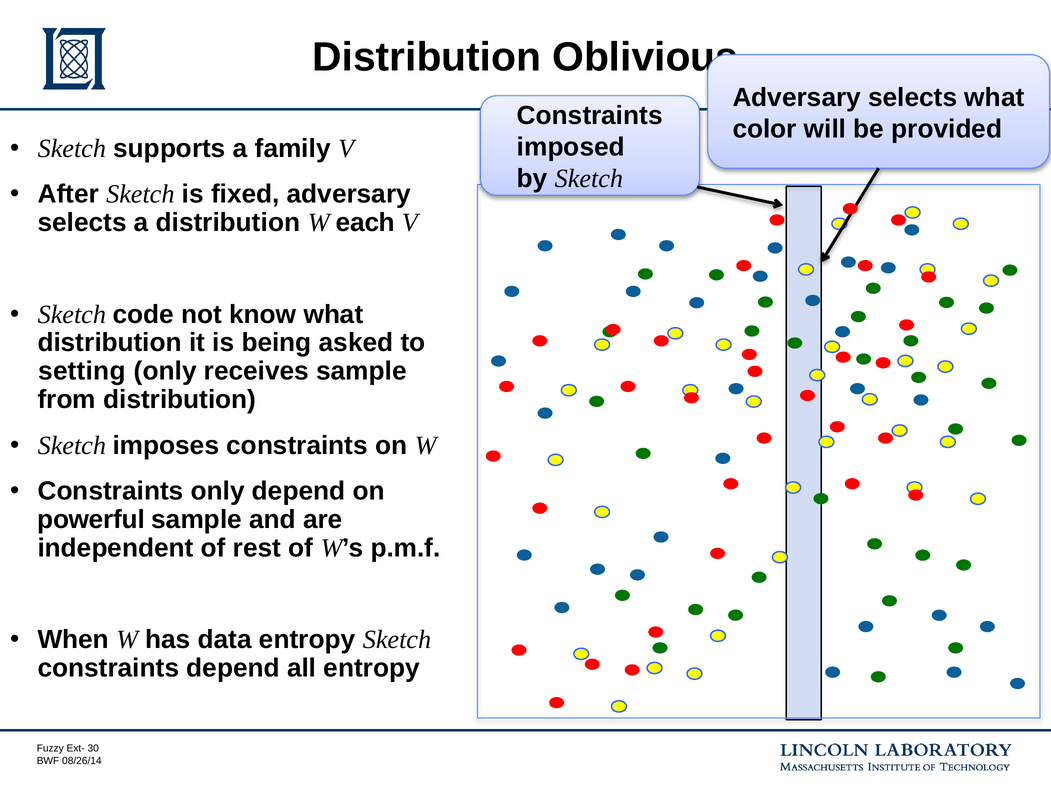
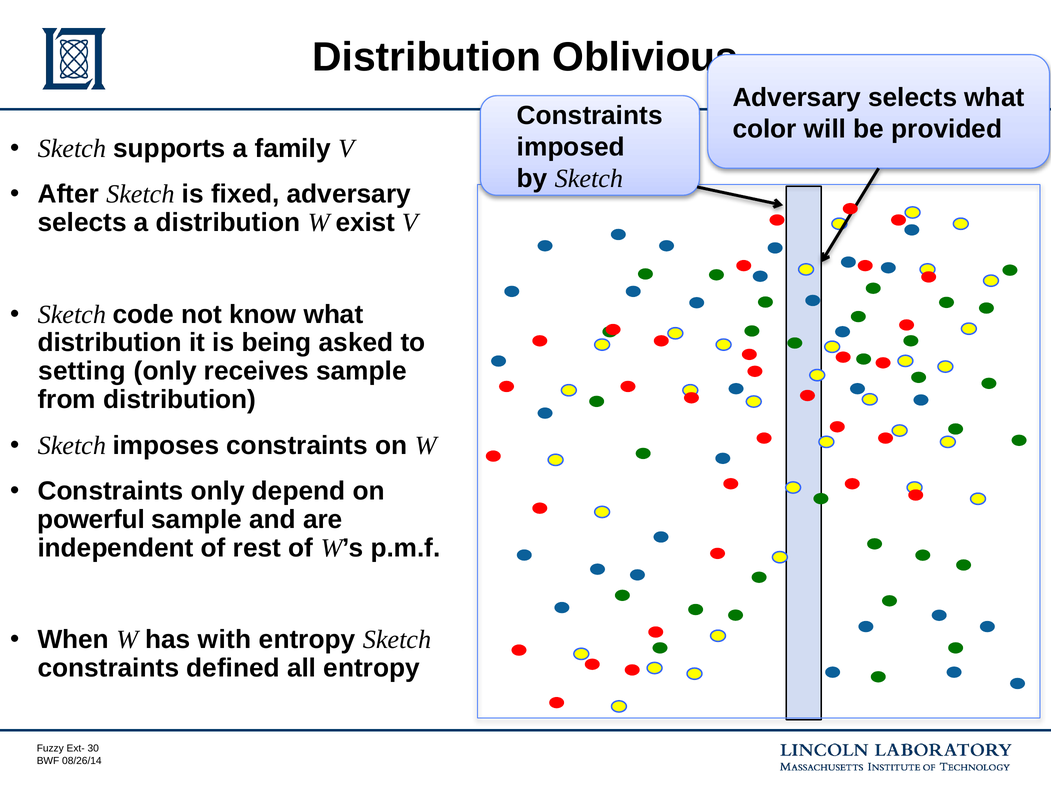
each: each -> exist (365, 223)
data: data -> with (225, 640)
constraints depend: depend -> defined (233, 668)
